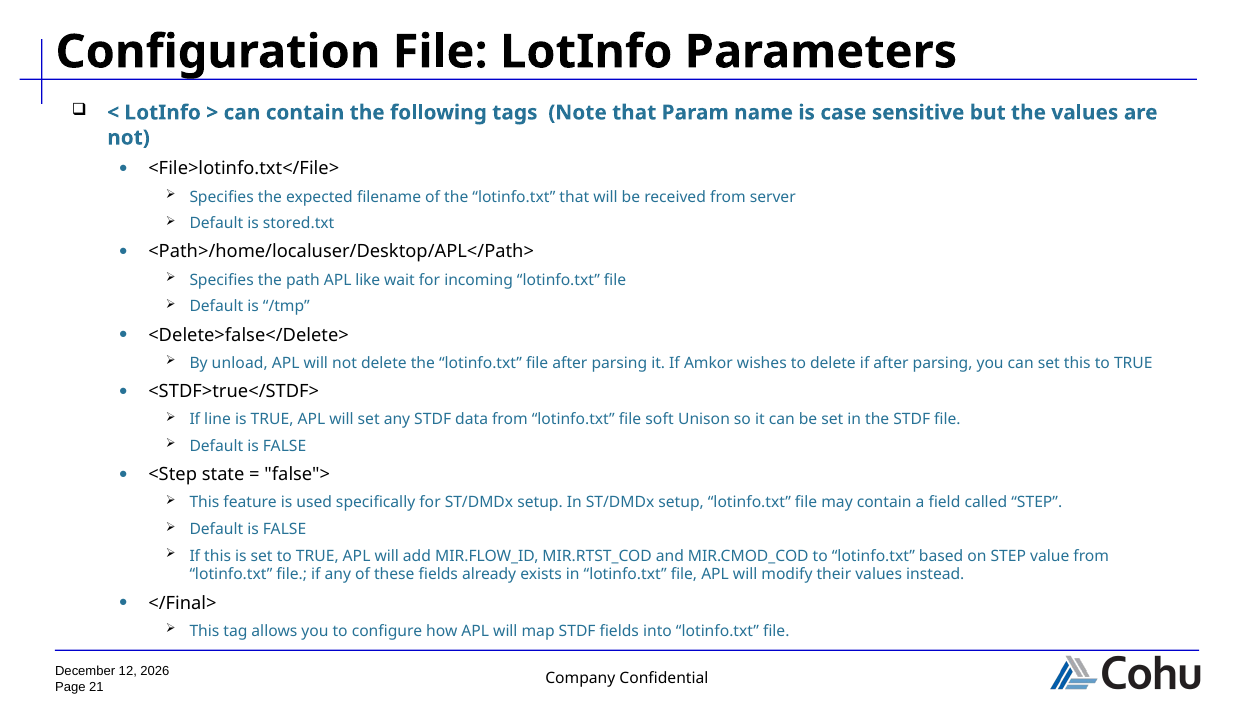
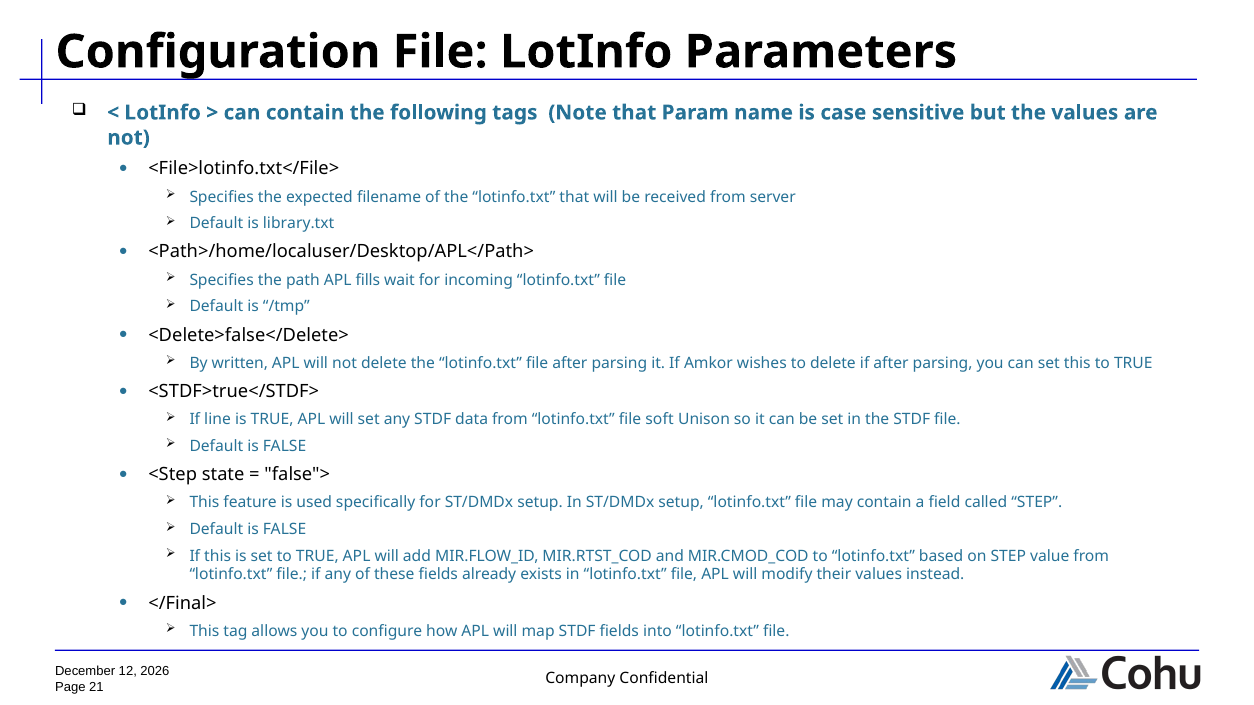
stored.txt: stored.txt -> library.txt (299, 224)
like: like -> fills (368, 280)
unload: unload -> written (240, 363)
